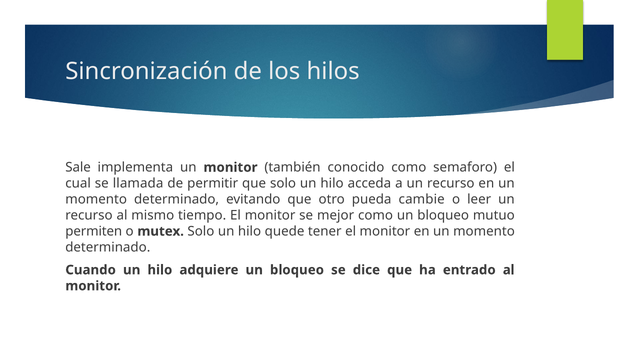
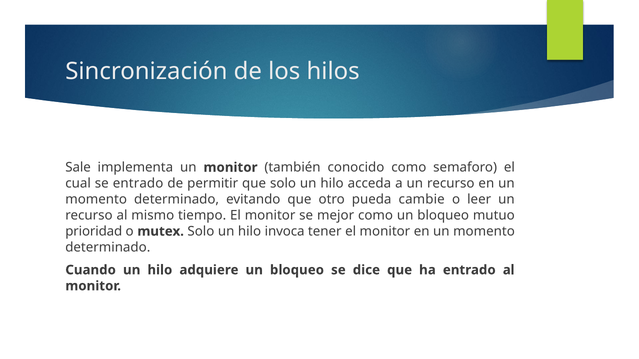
se llamada: llamada -> entrado (138, 184)
permiten: permiten -> prioridad (94, 232)
quede: quede -> invoca (285, 232)
